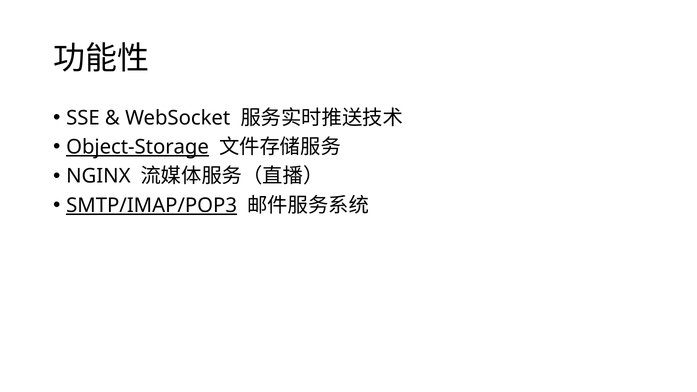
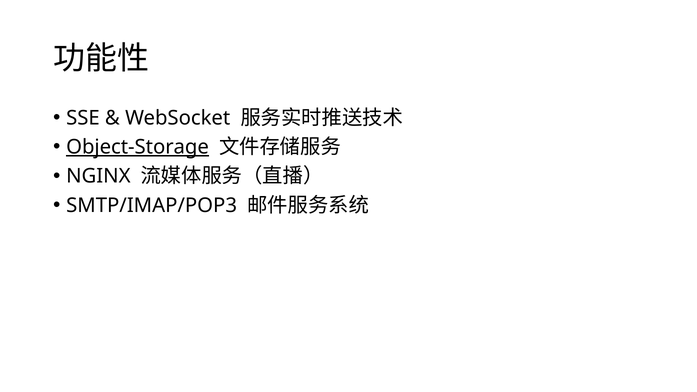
SMTP/IMAP/POP3 underline: present -> none (152, 206)
